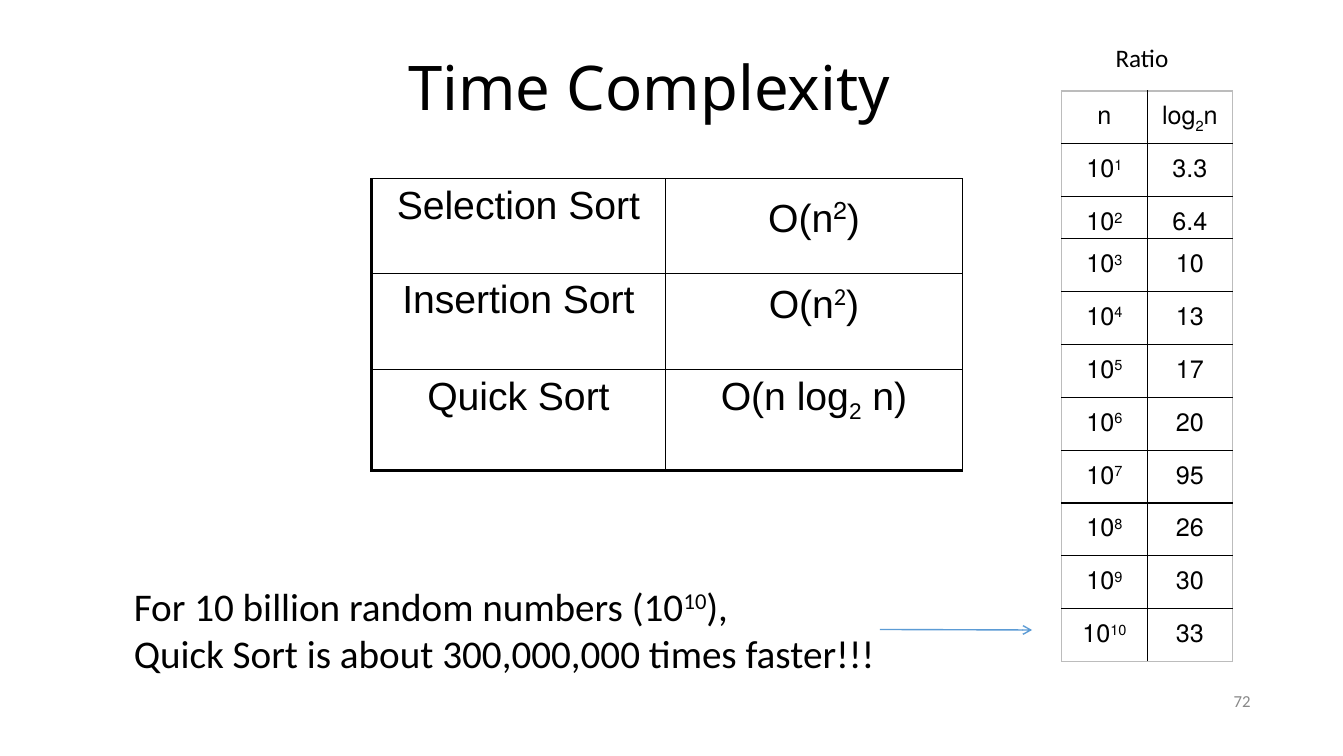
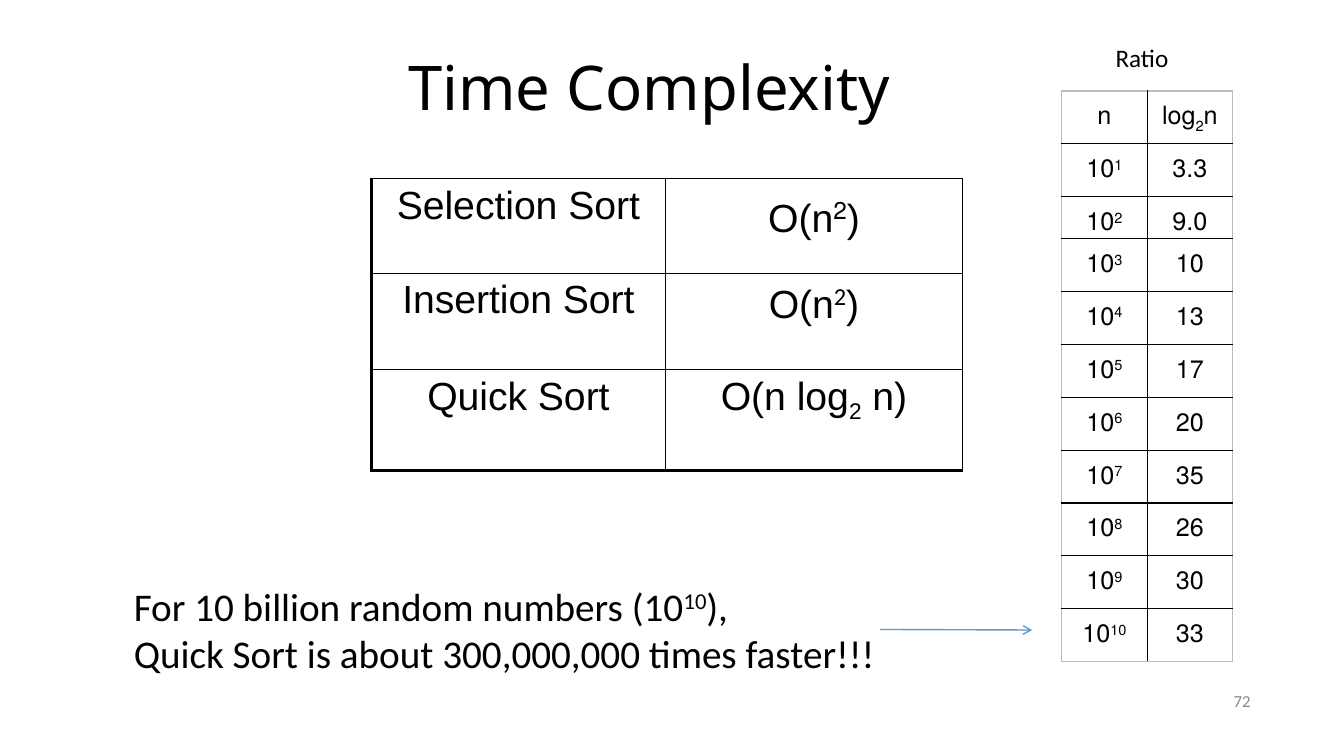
6.4: 6.4 -> 9.0 (1190, 222)
95: 95 -> 35 (1190, 475)
